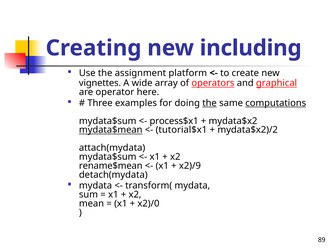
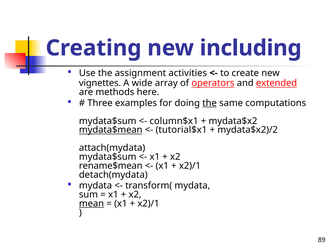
platform: platform -> activities (188, 73)
graphical: graphical -> extended (277, 83)
operator: operator -> methods (115, 92)
computations underline: present -> none (276, 103)
process$x1: process$x1 -> column$x1 (174, 121)
x2)/9: x2)/9 -> x2)/1 (190, 166)
mean underline: none -> present (91, 204)
x2)/0: x2)/0 -> x2)/1 (148, 204)
